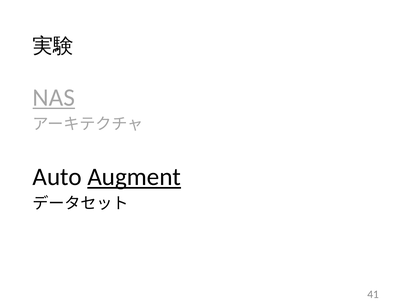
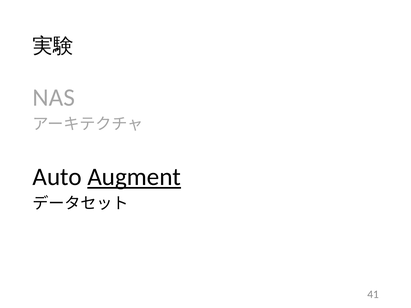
NAS underline: present -> none (54, 98)
